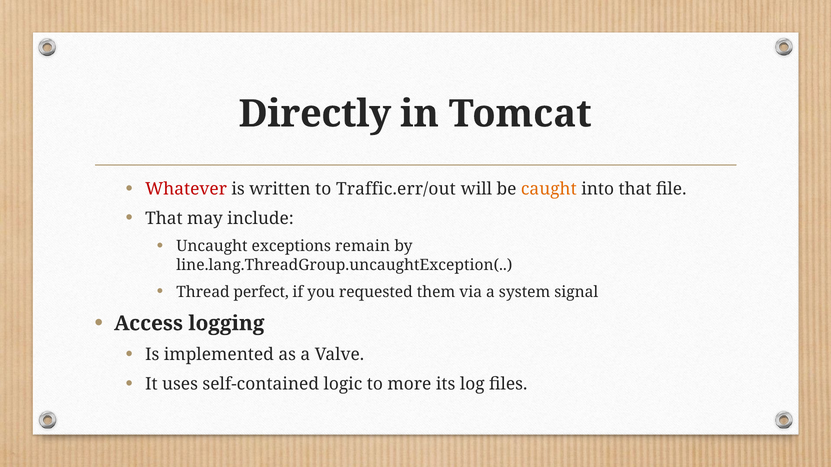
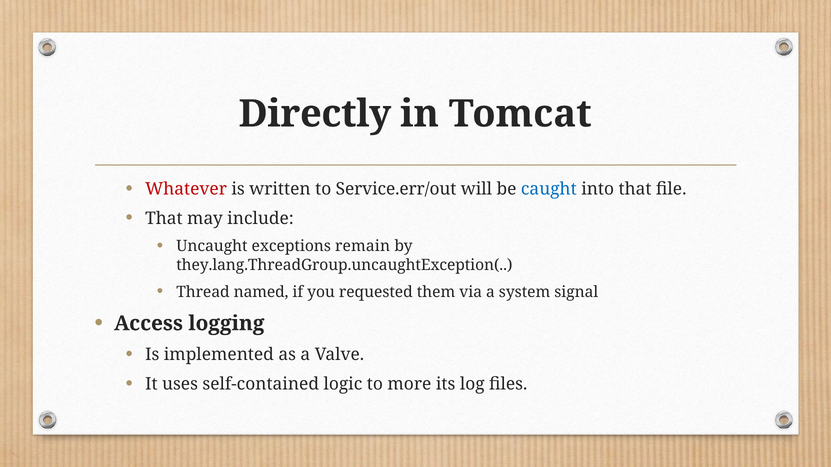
Traffic.err/out: Traffic.err/out -> Service.err/out (396, 189)
caught colour: orange -> blue (549, 189)
line.lang.ThreadGroup.uncaughtException(: line.lang.ThreadGroup.uncaughtException( -> they.lang.ThreadGroup.uncaughtException( (344, 265)
perfect: perfect -> named (261, 292)
